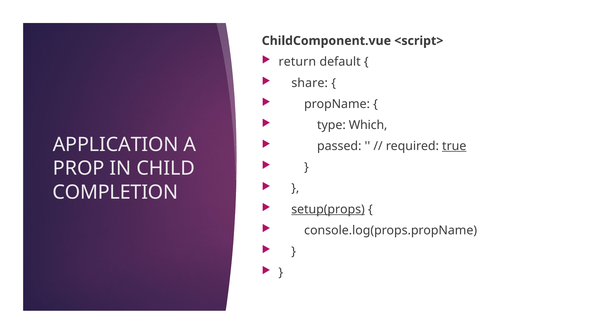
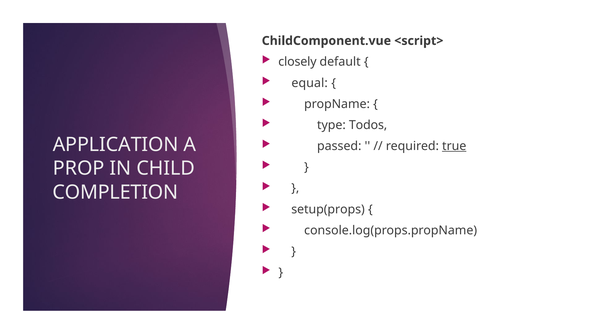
return: return -> closely (297, 62)
share: share -> equal (310, 83)
Which: Which -> Todos (368, 125)
setup(props underline: present -> none (328, 209)
